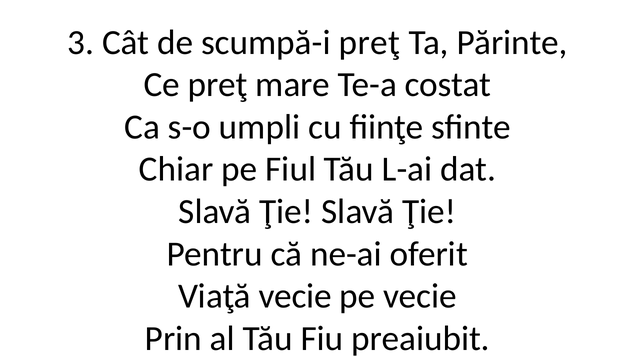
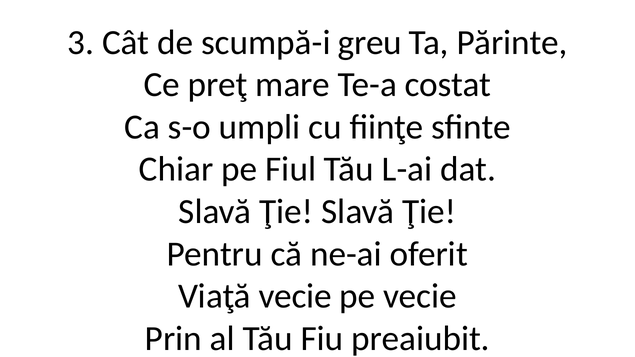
scumpă-i preţ: preţ -> greu (370, 42)
